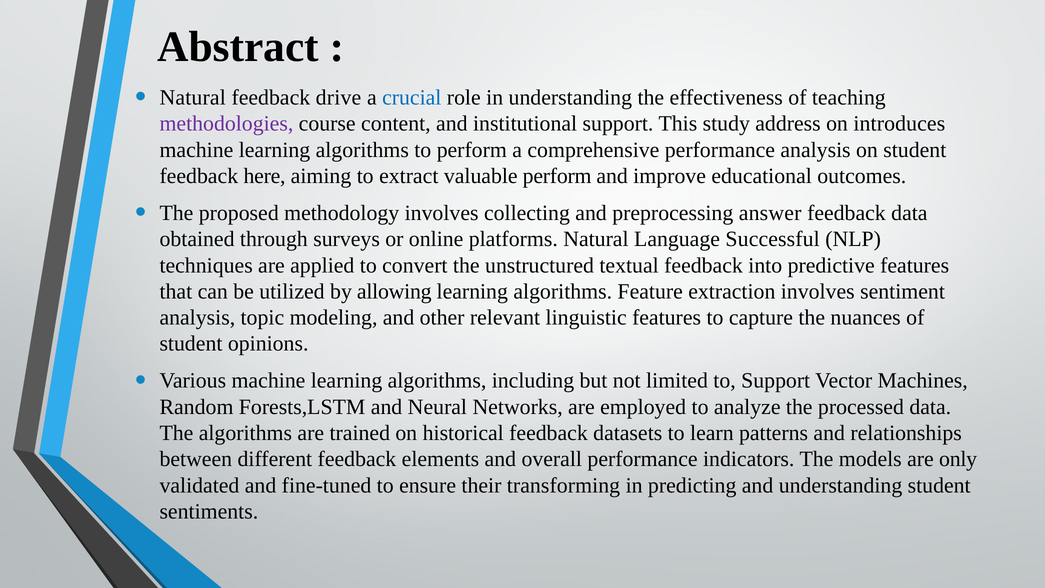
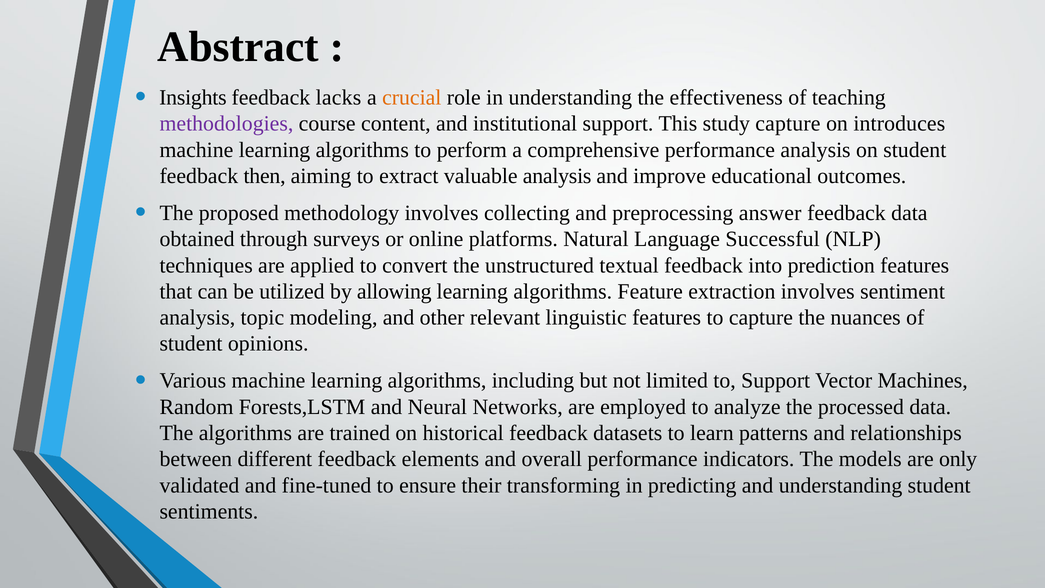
Natural: Natural -> Insights (193, 98)
drive: drive -> lacks (338, 98)
crucial colour: blue -> orange (412, 98)
study address: address -> capture (788, 124)
here: here -> then (265, 176)
valuable perform: perform -> analysis (557, 176)
predictive: predictive -> prediction (831, 265)
